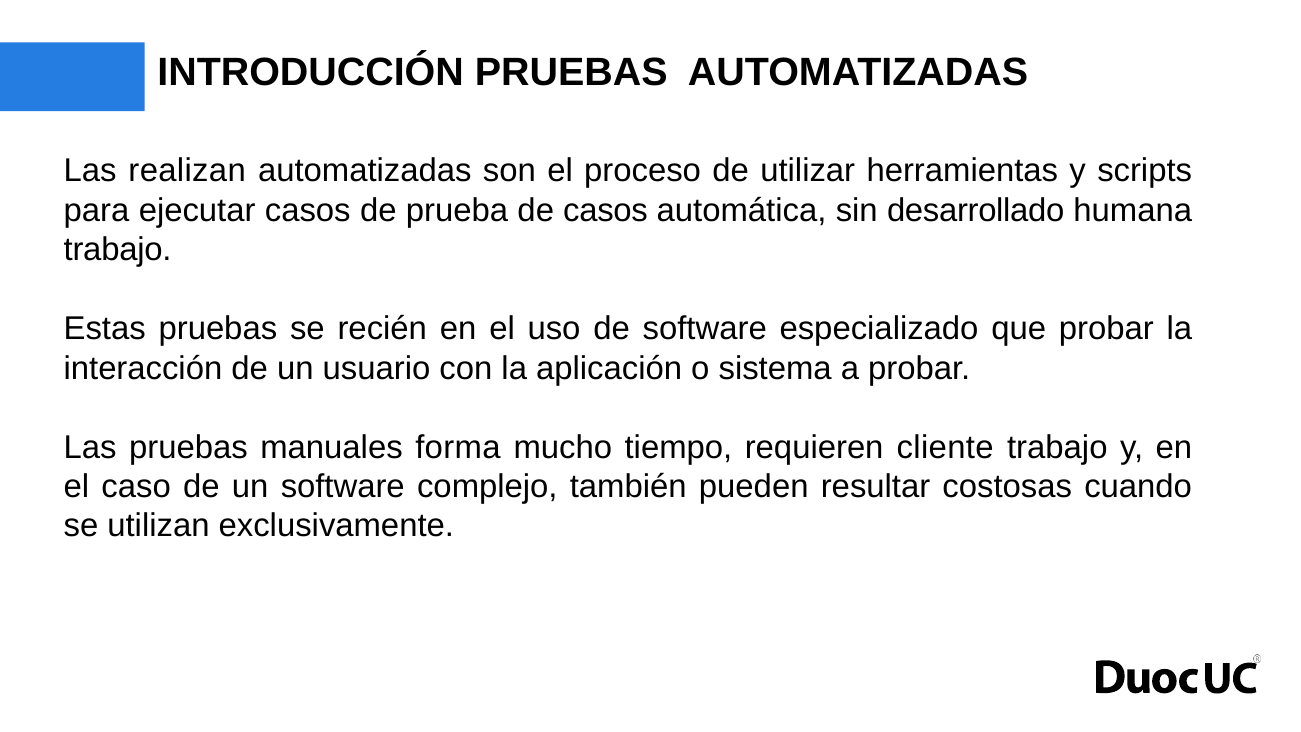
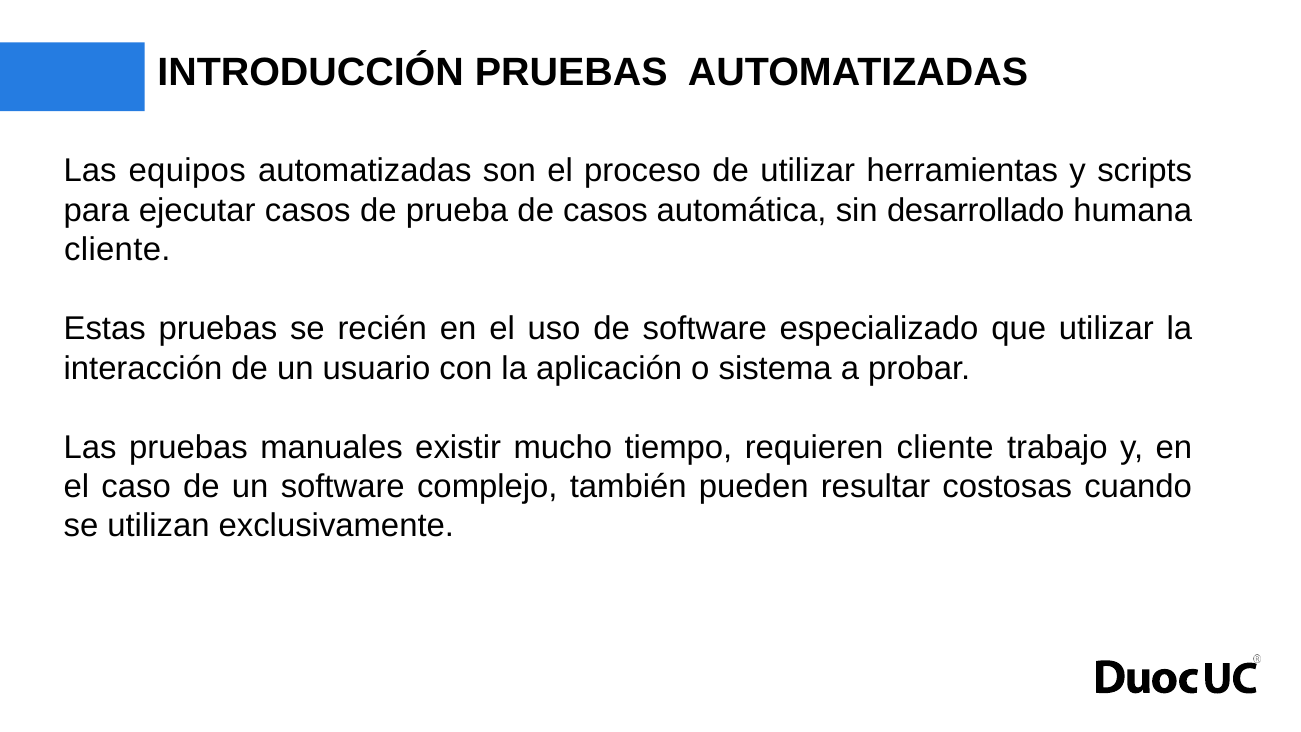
realizan: realizan -> equipos (187, 171)
trabajo: trabajo -> cliente (117, 250)
que probar: probar -> utilizar (1106, 329)
forma: forma -> existir (458, 447)
